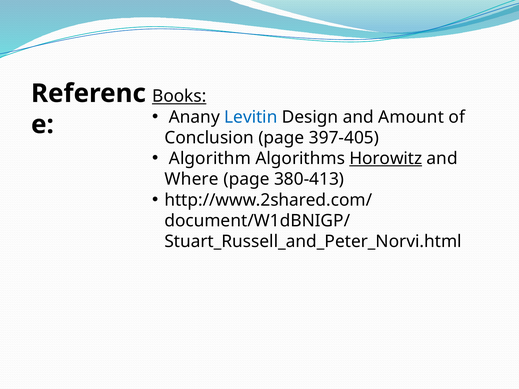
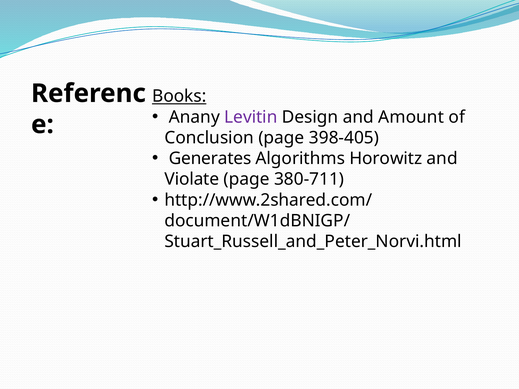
Levitin colour: blue -> purple (251, 117)
397-405: 397-405 -> 398-405 (344, 138)
Algorithm: Algorithm -> Generates (210, 159)
Horowitz underline: present -> none (386, 159)
Where: Where -> Violate (192, 179)
380-413: 380-413 -> 380-711 (309, 179)
